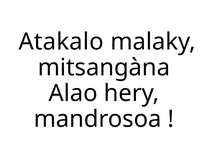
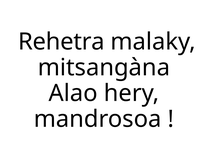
Atakalo: Atakalo -> Rehetra (61, 42)
